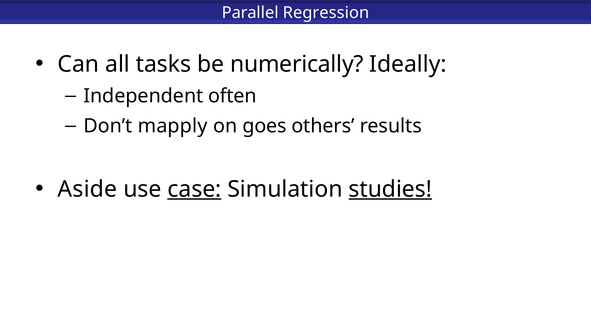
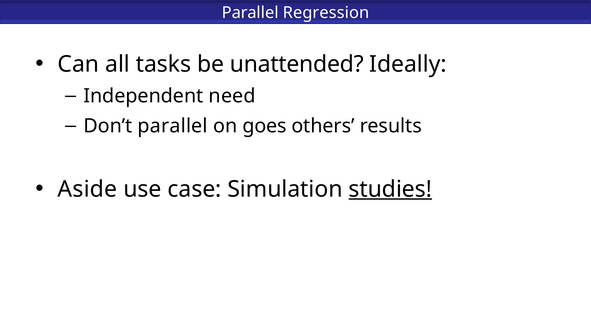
numerically: numerically -> unattended (297, 64)
often: often -> need (232, 96)
Don’t mapply: mapply -> parallel (173, 126)
case underline: present -> none (194, 189)
